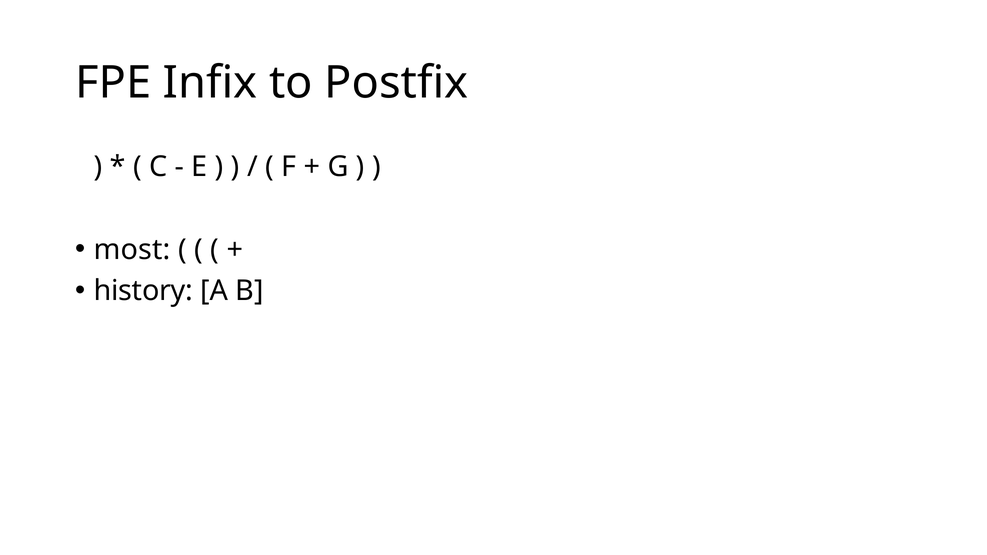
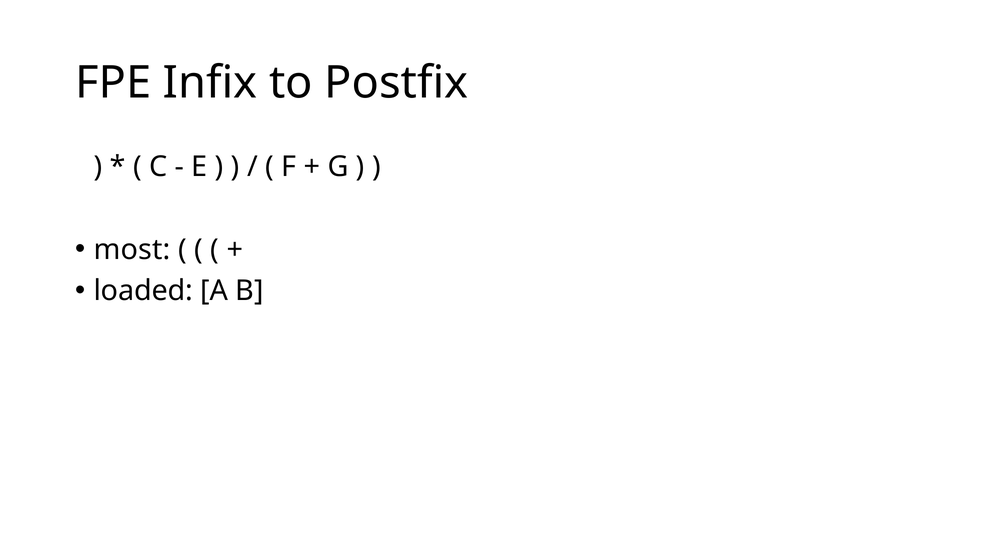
history: history -> loaded (143, 291)
